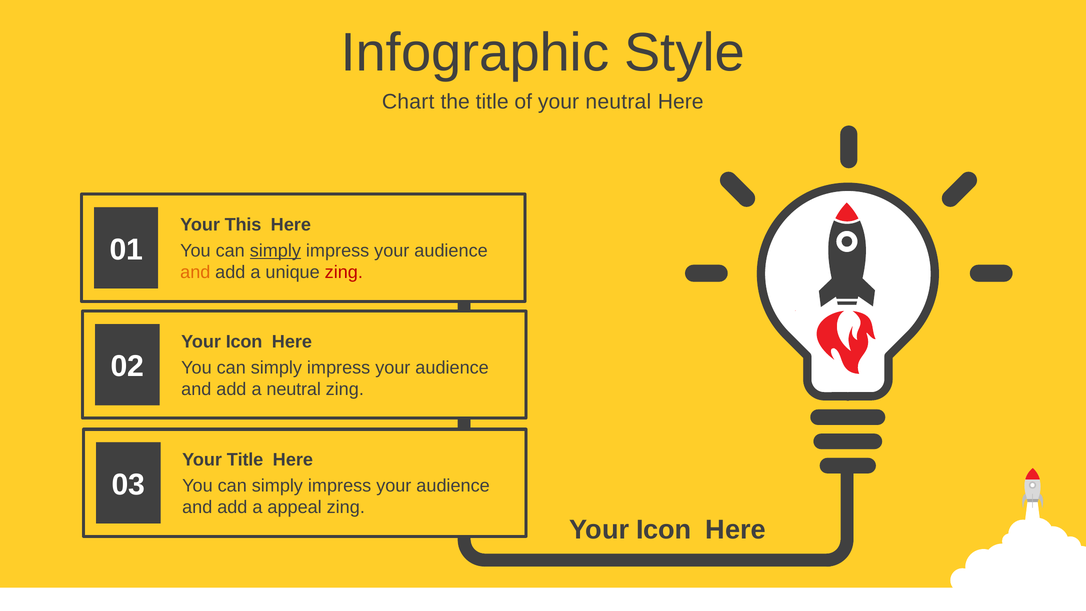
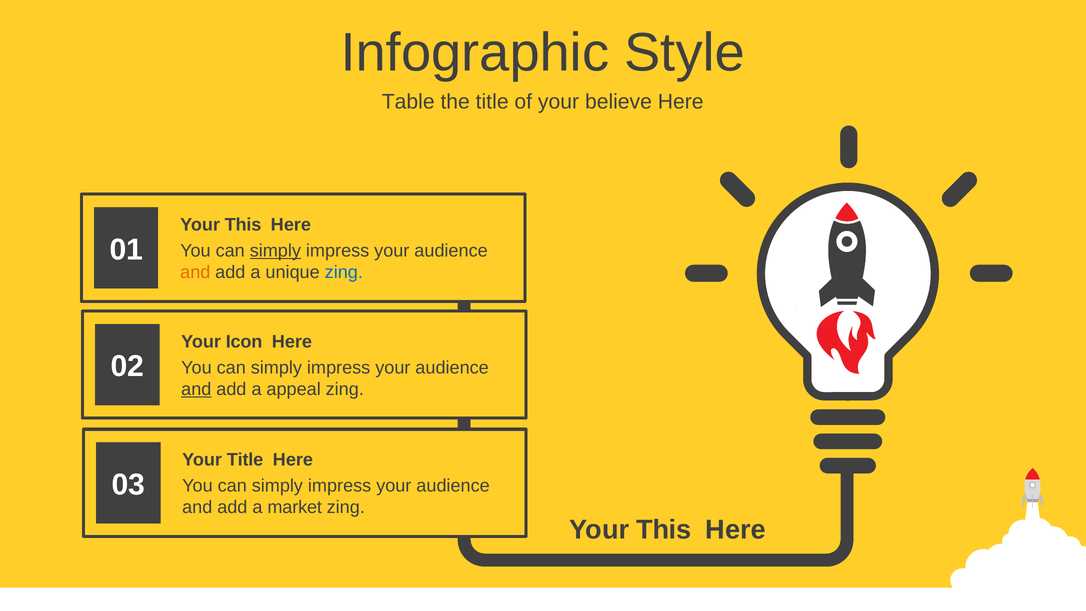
Chart: Chart -> Table (408, 102)
your neutral: neutral -> believe (618, 102)
zing colour: red -> blue (344, 272)
and underline: none -> present (196, 389)
a neutral: neutral -> appeal (294, 389)
appeal: appeal -> market (295, 507)
Icon: Icon -> This (664, 530)
